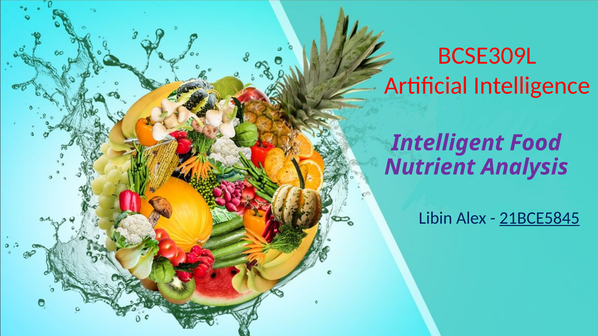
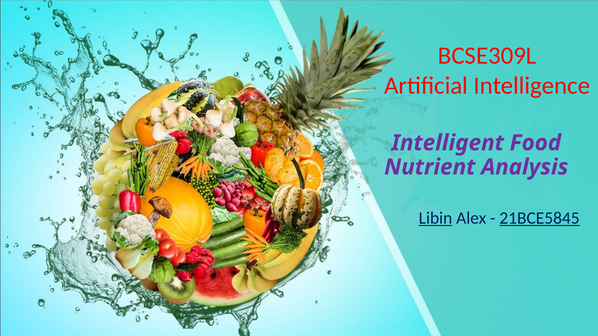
Libin underline: none -> present (436, 218)
